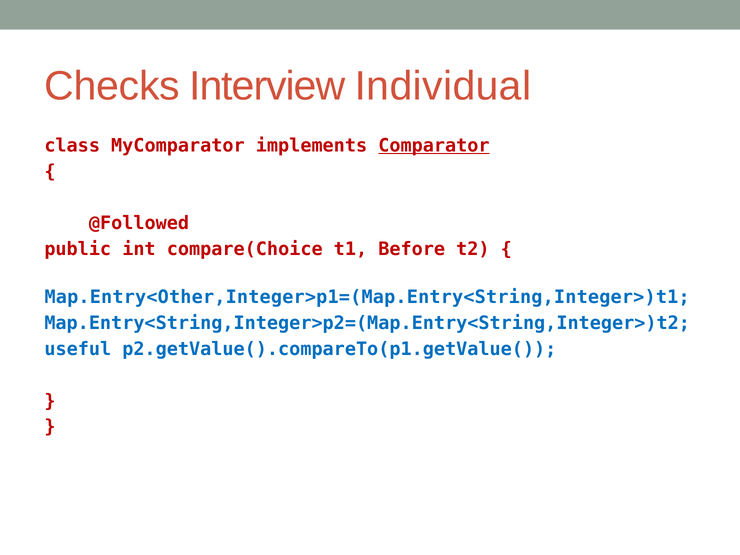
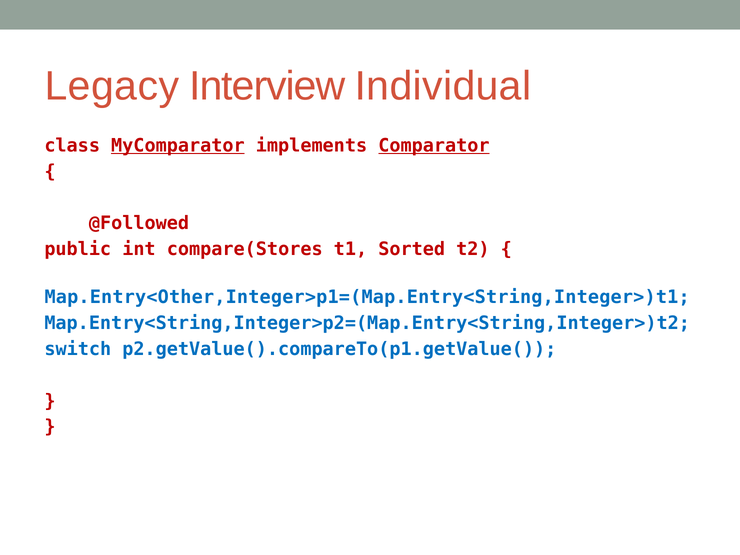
Checks: Checks -> Legacy (112, 86)
MyComparator underline: none -> present (178, 146)
compare(Choice: compare(Choice -> compare(Stores (245, 249)
Before: Before -> Sorted (412, 249)
useful: useful -> switch (78, 349)
